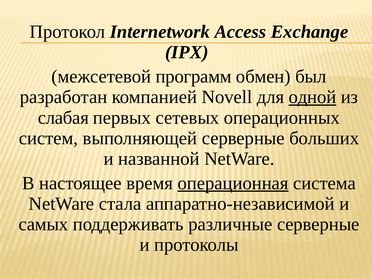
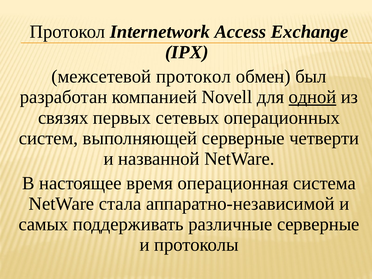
межсетевой программ: программ -> протокол (193, 77)
слабая: слабая -> связях (63, 118)
больших: больших -> четверти (324, 138)
операционная underline: present -> none (233, 183)
